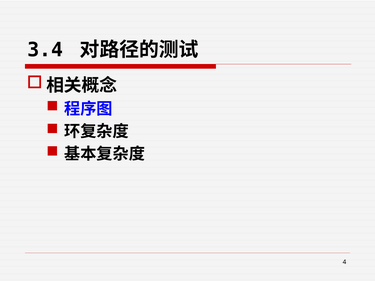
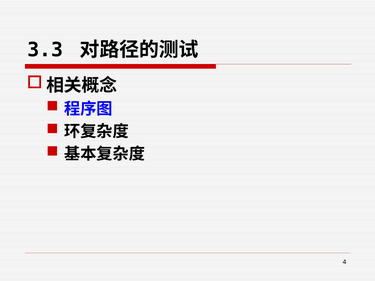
3.4: 3.4 -> 3.3 (45, 50)
